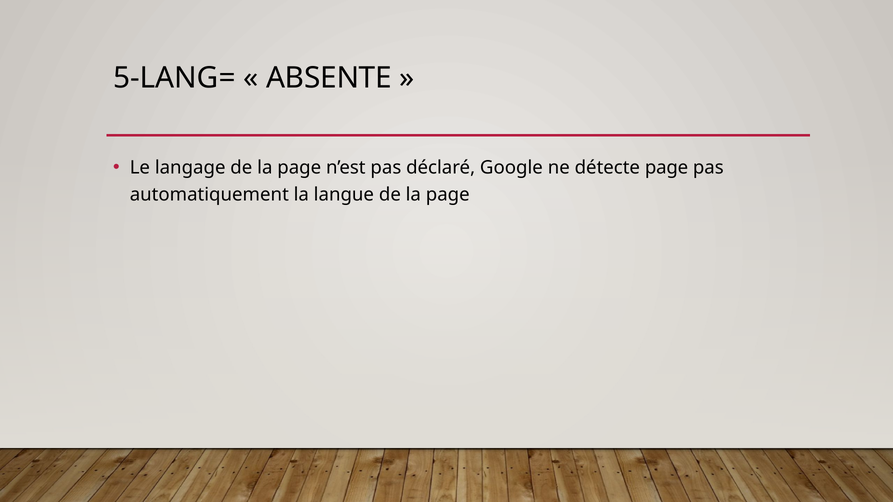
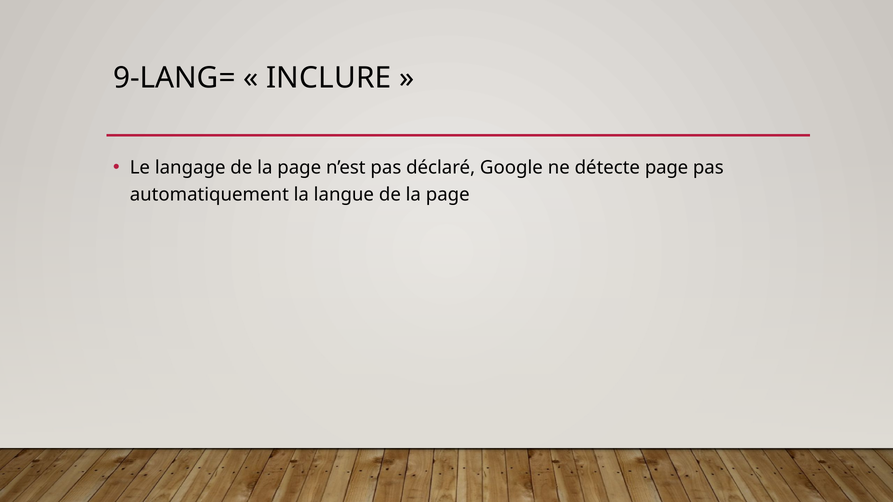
5-LANG=: 5-LANG= -> 9-LANG= (174, 78)
ABSENTE: ABSENTE -> INCLURE (329, 78)
